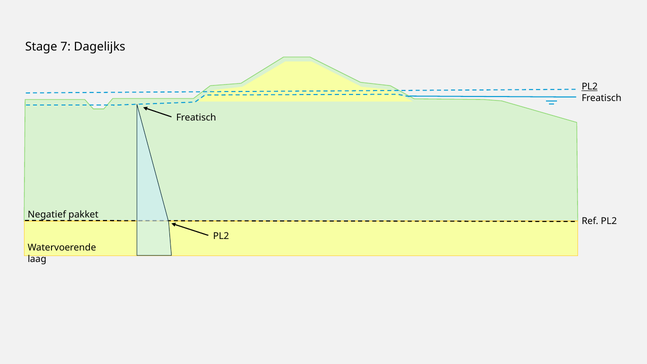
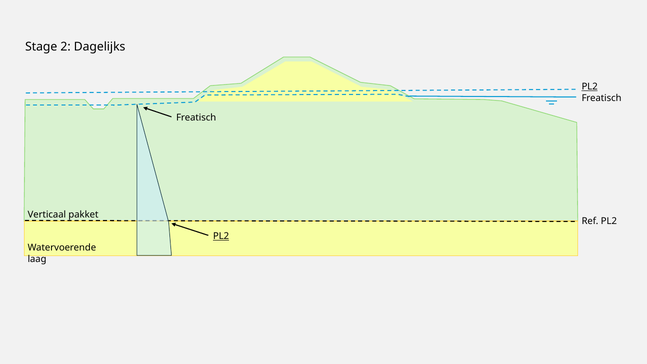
7: 7 -> 2 (66, 47)
Negatief: Negatief -> Verticaal (47, 214)
PL2 underline: none -> present (221, 236)
